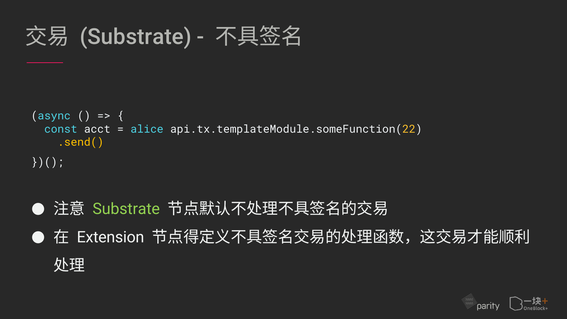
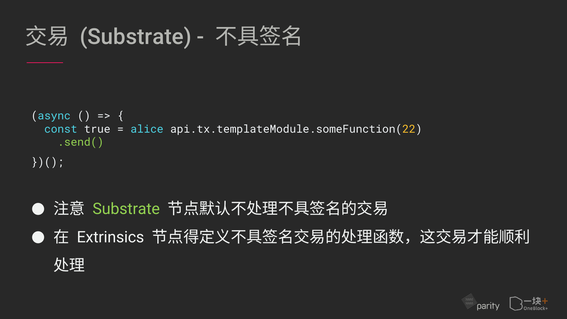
acct: acct -> true (97, 129)
.send( colour: yellow -> light green (81, 142)
Extension: Extension -> Extrinsics (110, 237)
